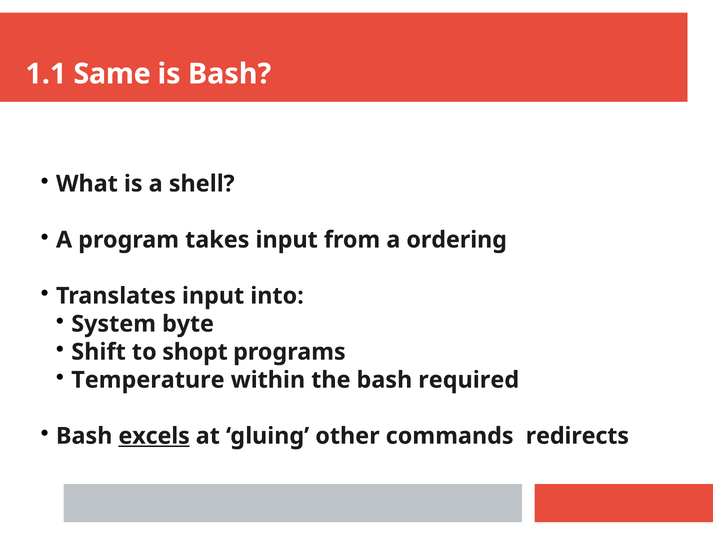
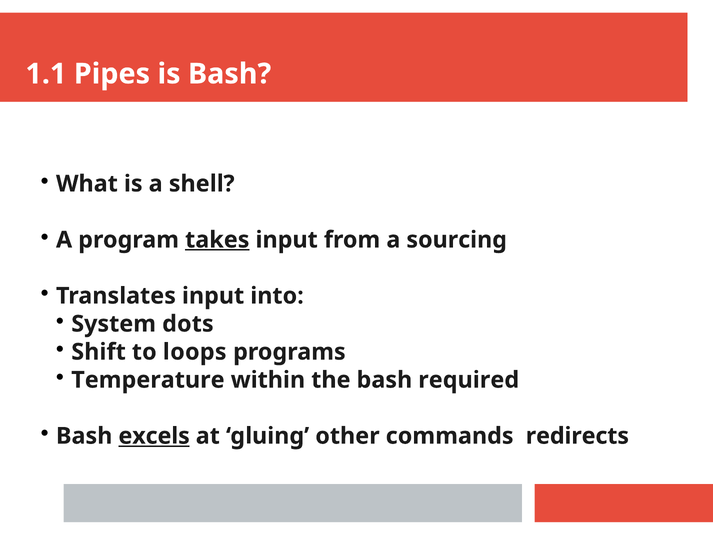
Same: Same -> Pipes (112, 74)
takes underline: none -> present (217, 240)
ordering: ordering -> sourcing (457, 240)
byte: byte -> dots (188, 324)
shopt: shopt -> loops (195, 352)
